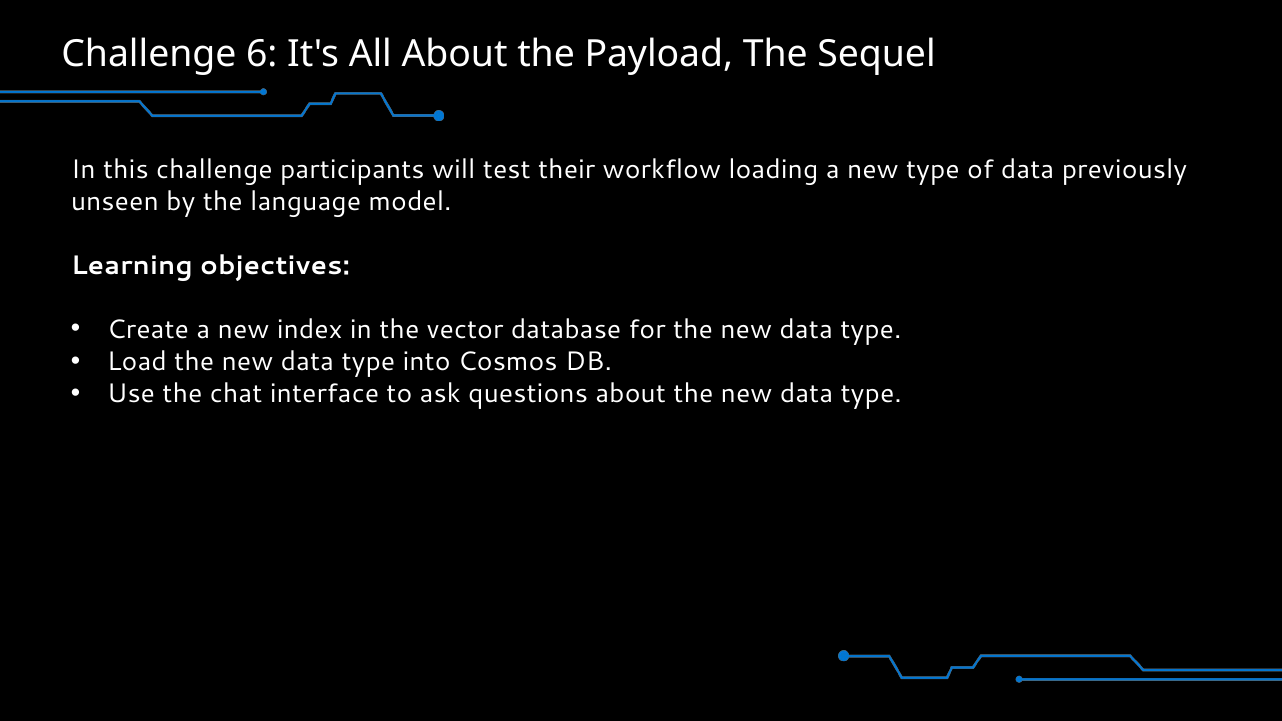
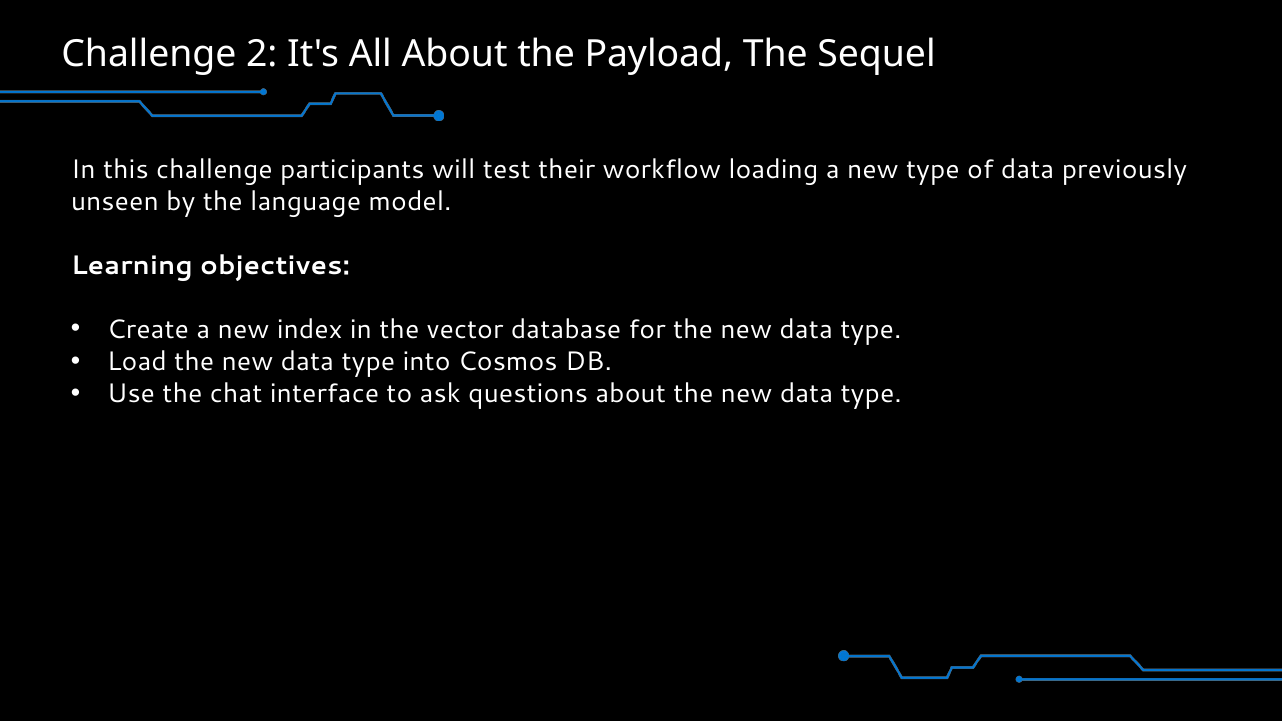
6: 6 -> 2 (262, 54)
